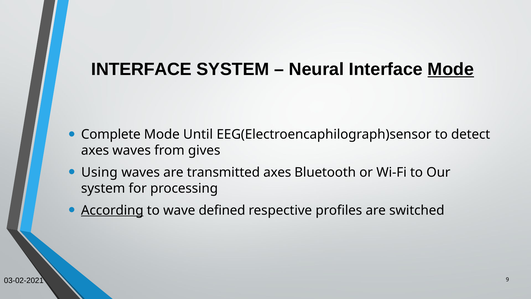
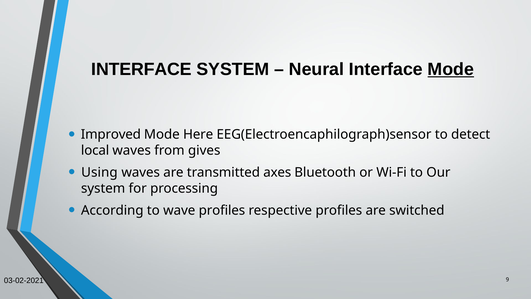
Complete: Complete -> Improved (111, 134)
Until: Until -> Here (198, 134)
axes: axes -> local (95, 150)
According underline: present -> none (112, 210)
wave defined: defined -> profiles (222, 210)
